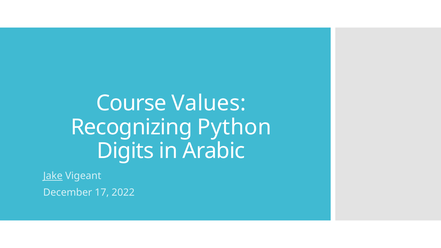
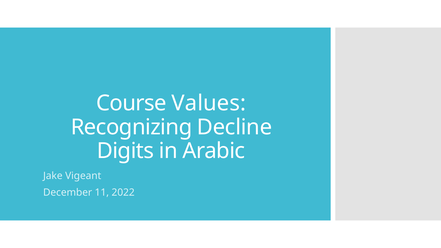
Python: Python -> Decline (234, 127)
Jake underline: present -> none (53, 176)
17: 17 -> 11 (102, 192)
